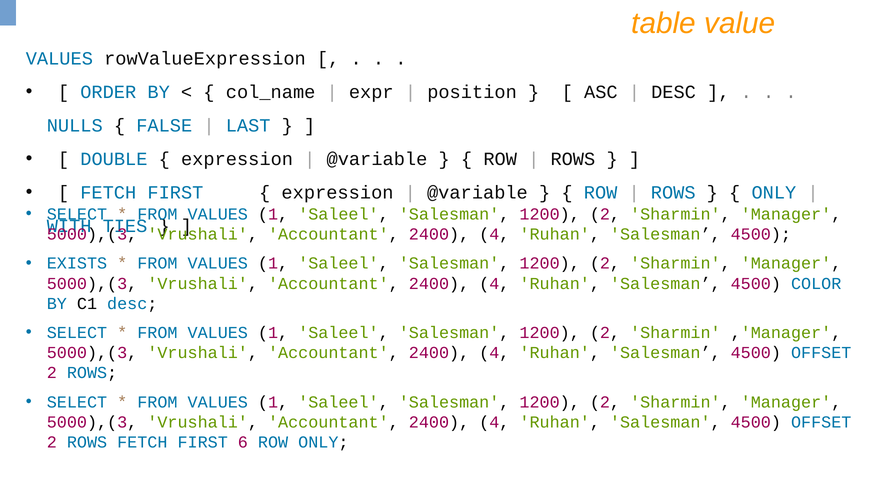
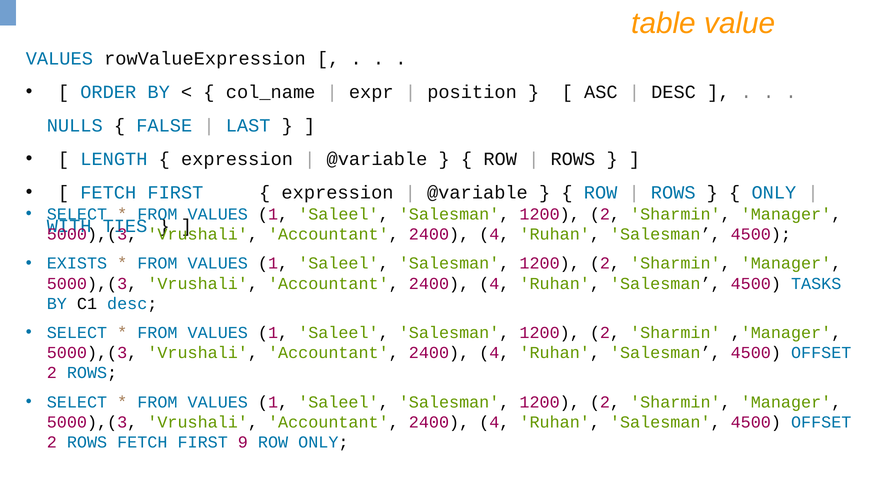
DOUBLE: DOUBLE -> LENGTH (114, 159)
COLOR: COLOR -> TASKS (816, 283)
6: 6 -> 9 (243, 442)
